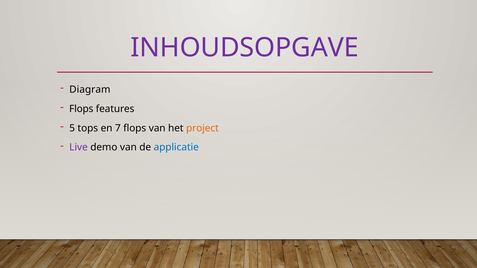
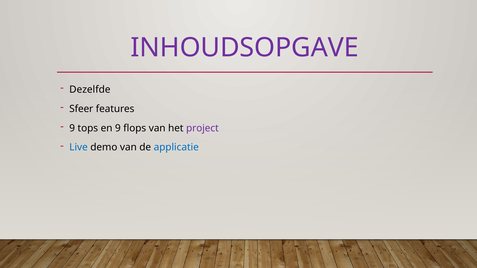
Diagram: Diagram -> Dezelfde (90, 90)
Flops: Flops -> Sfeer (81, 109)
5: 5 -> 9 (72, 128)
en 7: 7 -> 9 (118, 128)
project colour: orange -> purple (202, 128)
Live colour: purple -> blue (79, 148)
